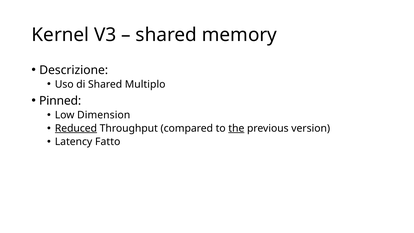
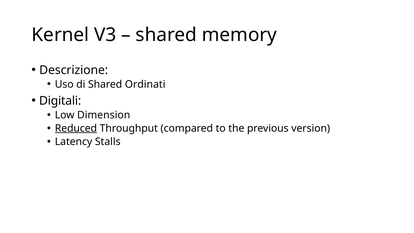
Multiplo: Multiplo -> Ordinati (145, 84)
Pinned: Pinned -> Digitali (60, 101)
the underline: present -> none (236, 128)
Fatto: Fatto -> Stalls (108, 142)
